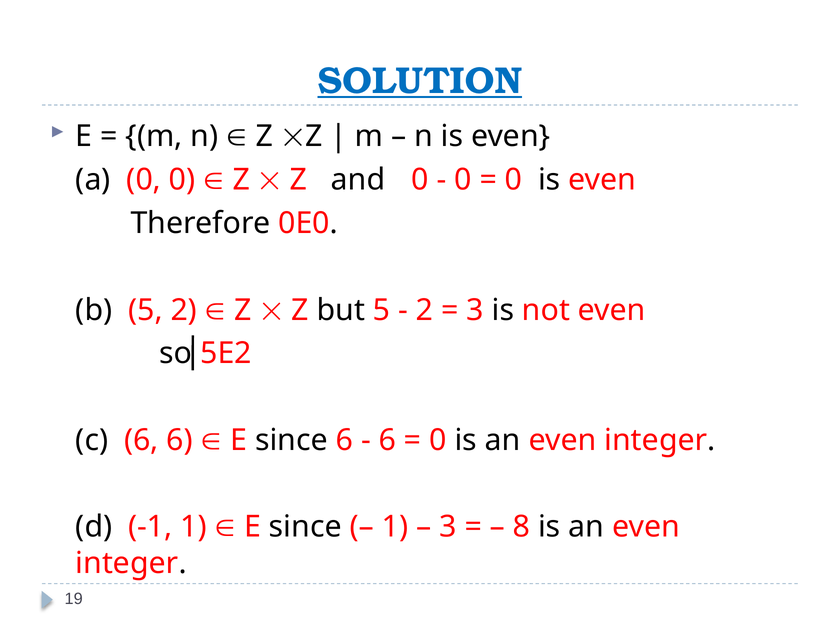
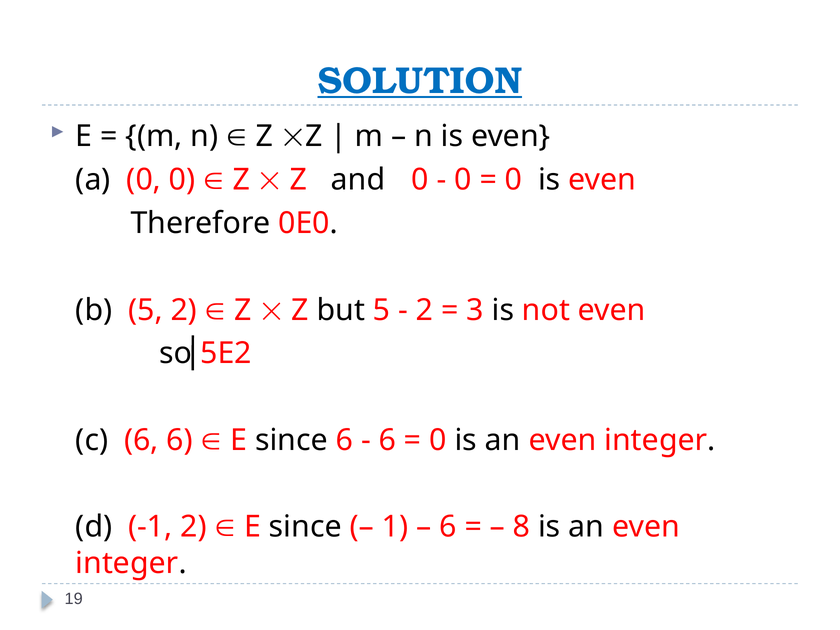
-1 1: 1 -> 2 (193, 527)
3: 3 -> 6 (448, 527)
